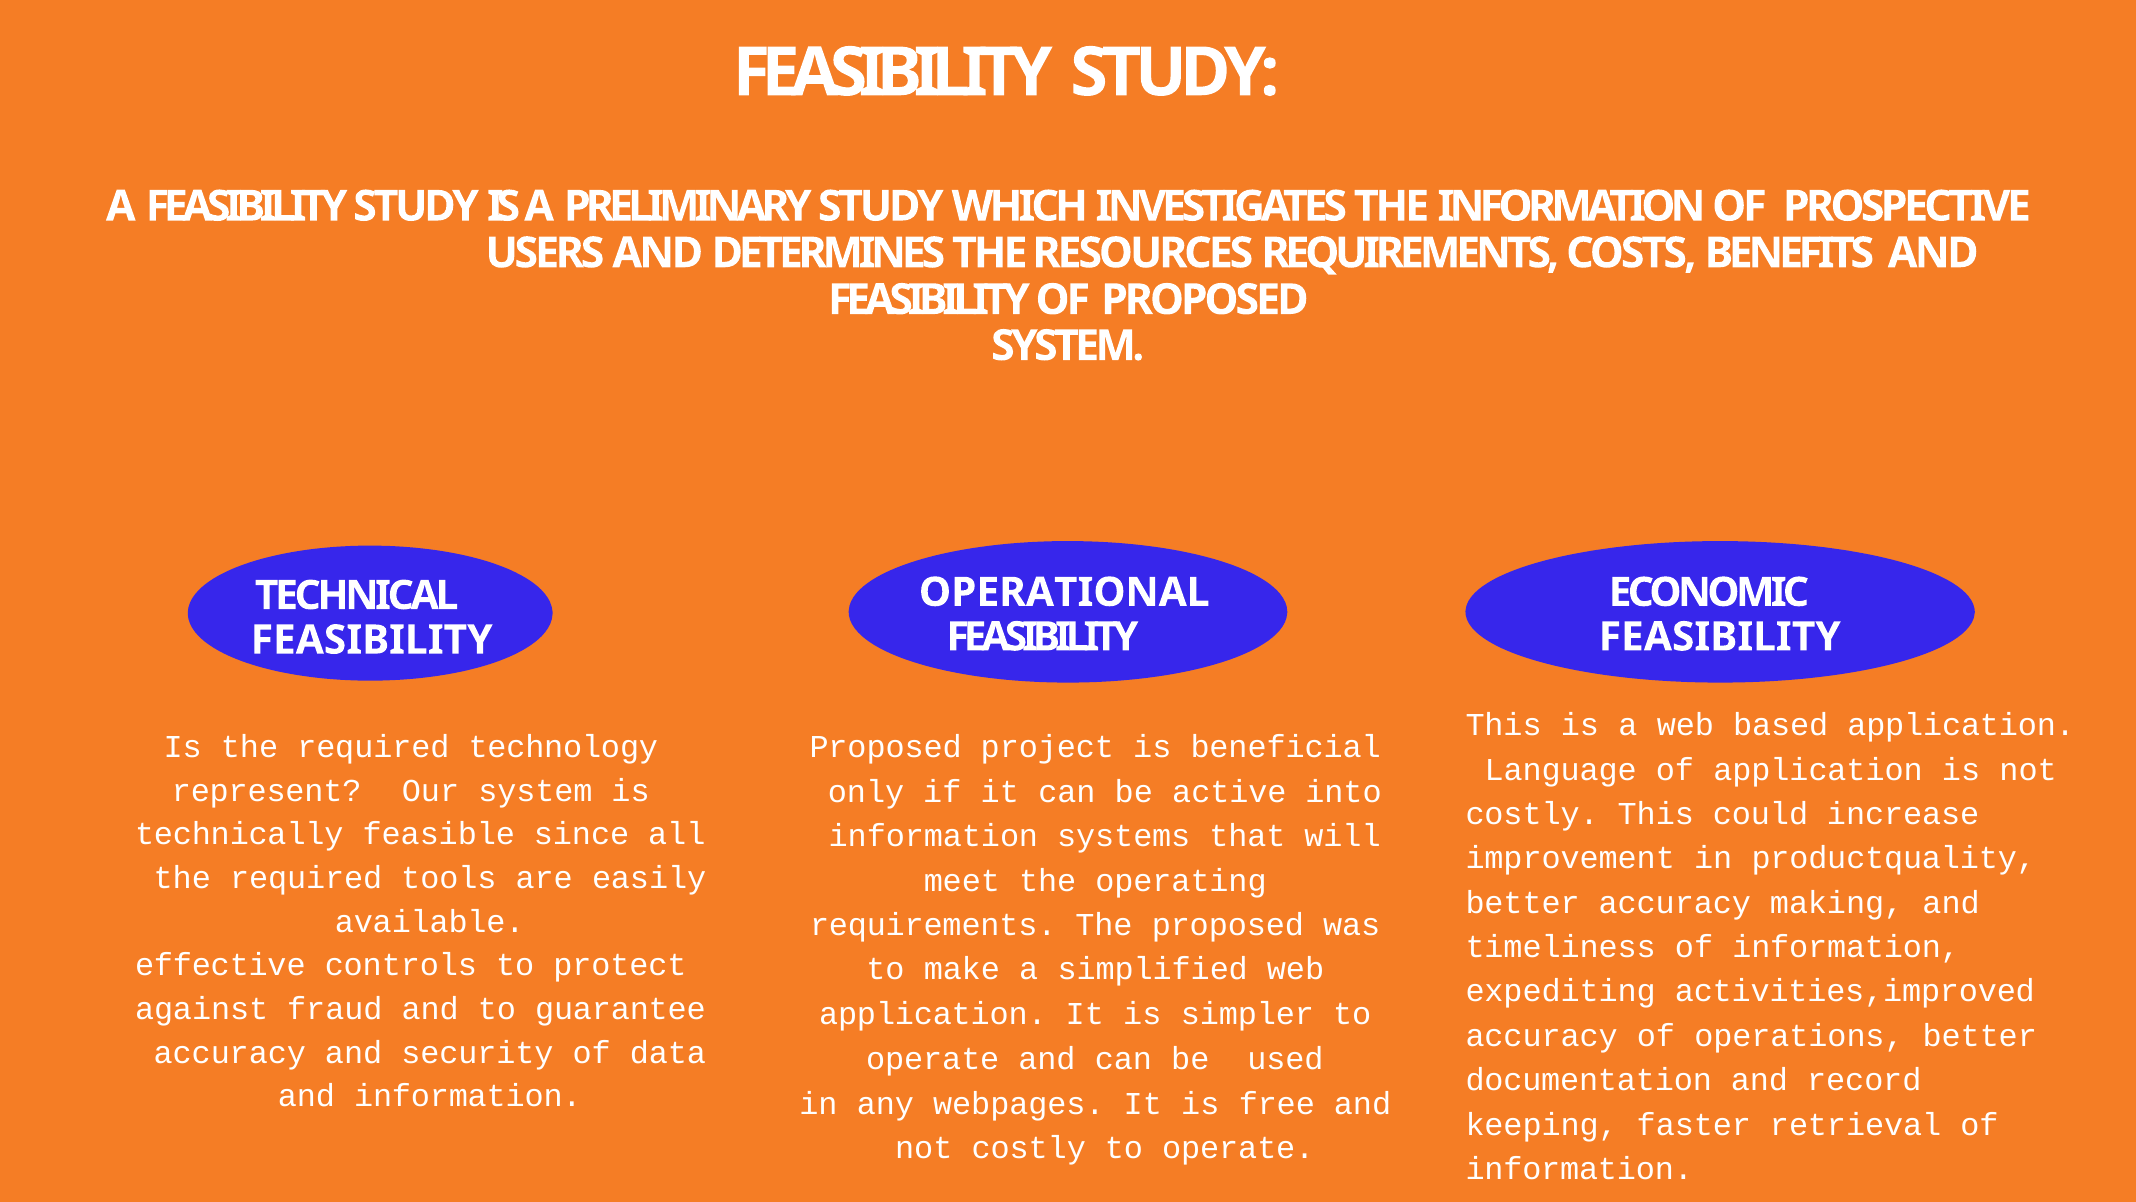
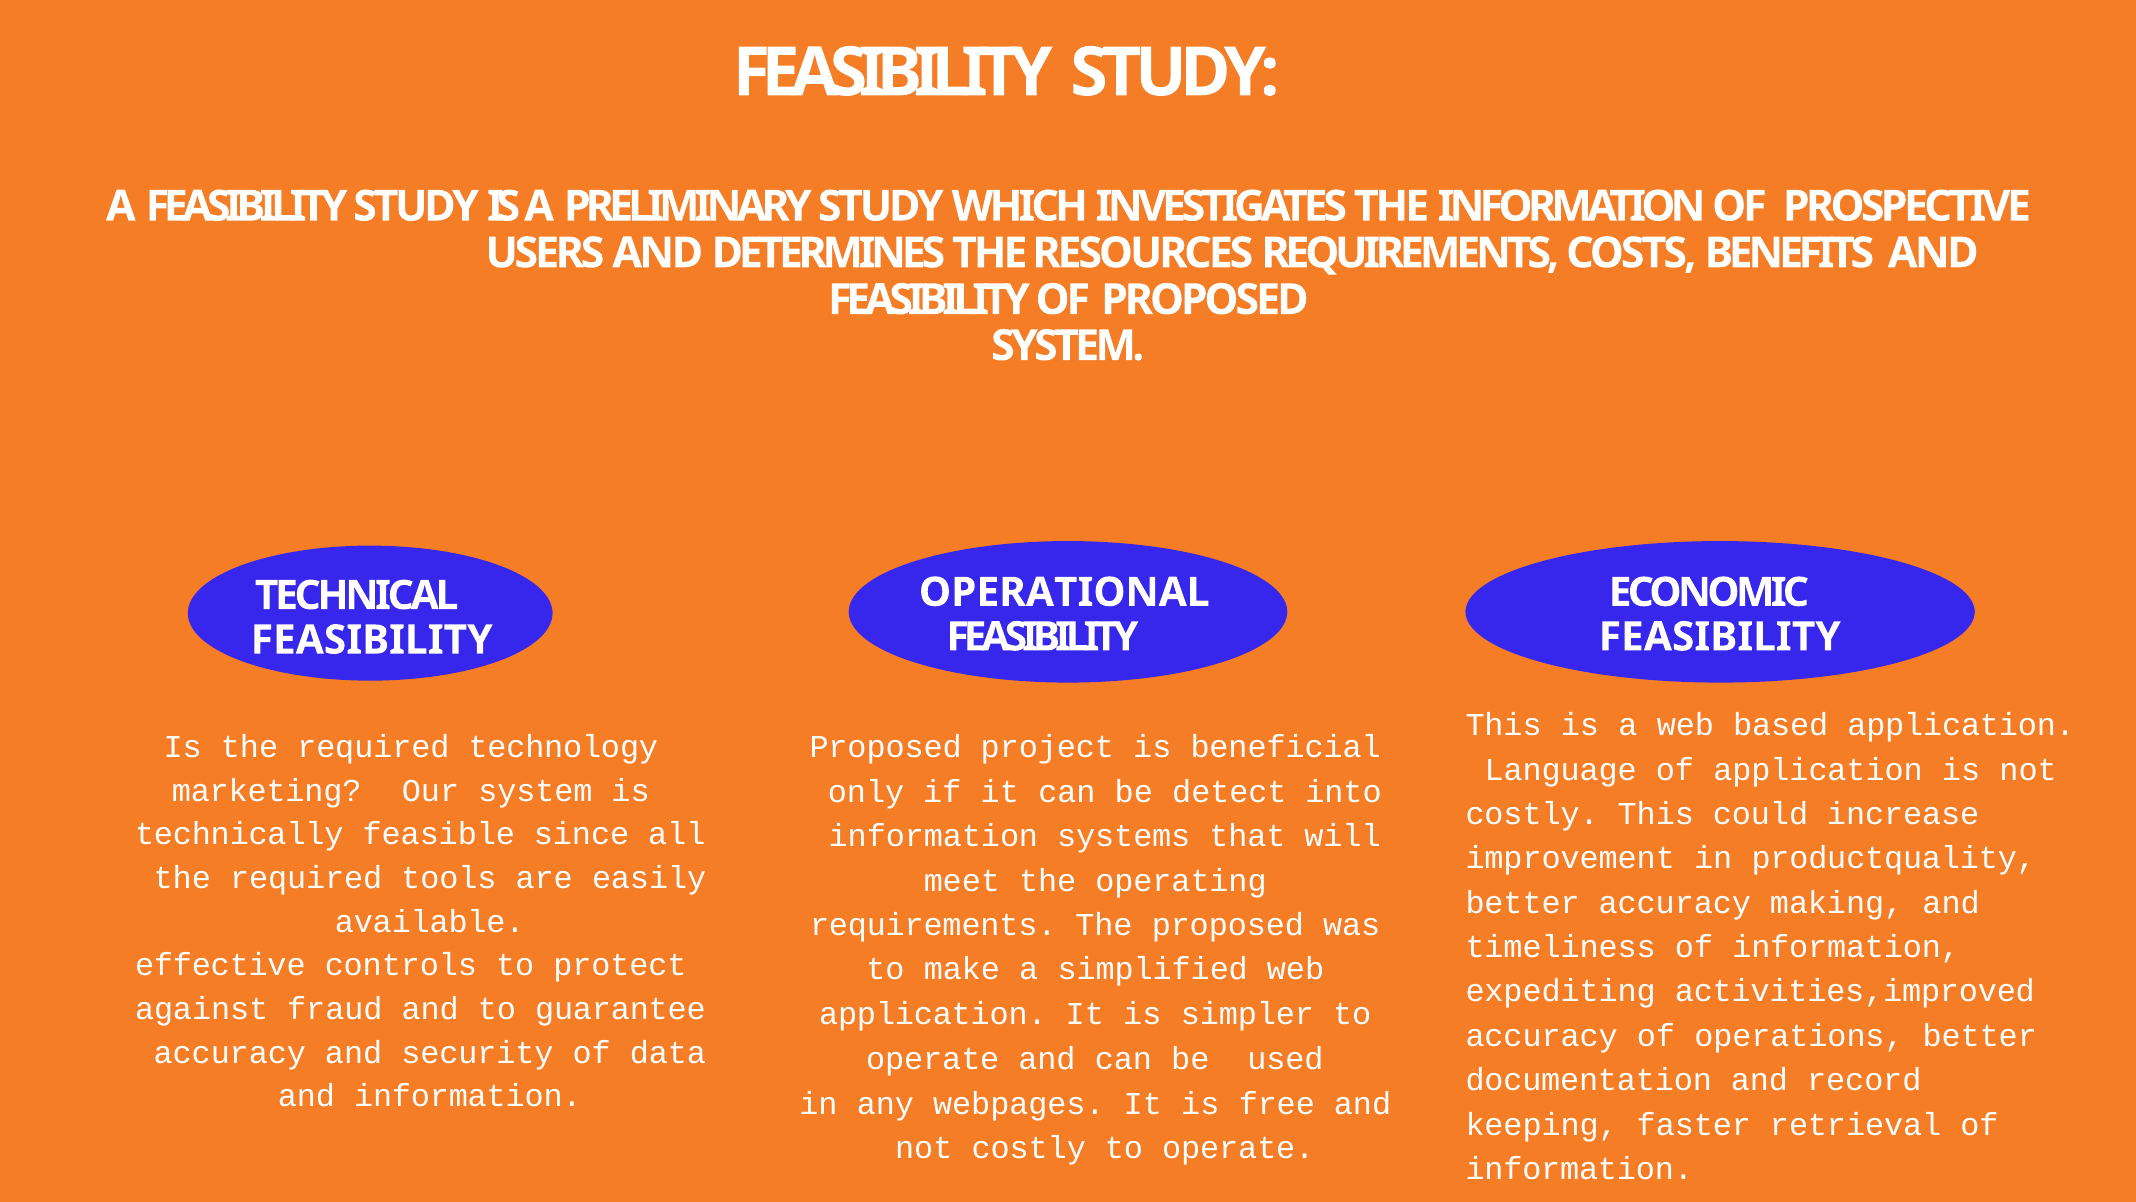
represent: represent -> marketing (267, 790)
active: active -> detect (1229, 791)
